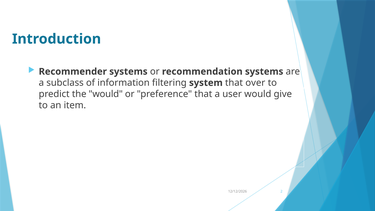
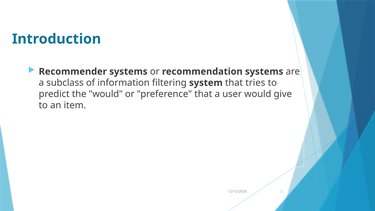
over: over -> tries (255, 83)
